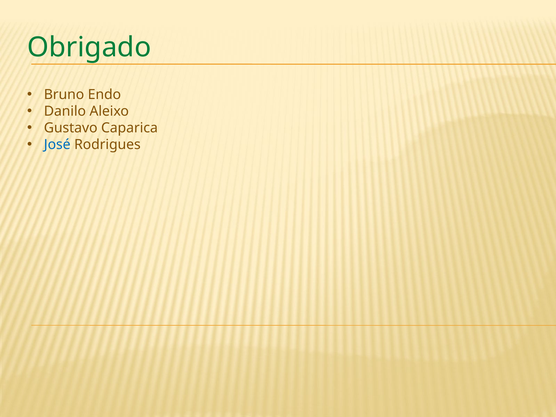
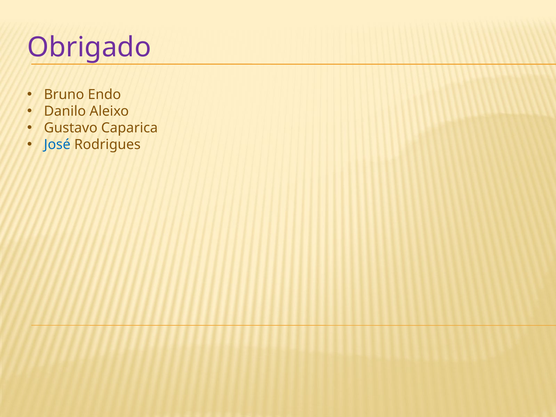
Obrigado colour: green -> purple (89, 47)
